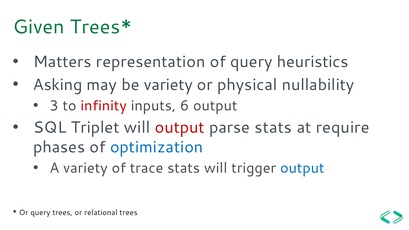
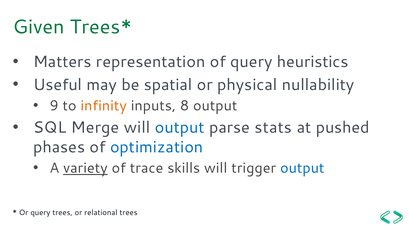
Asking: Asking -> Useful (58, 85)
be variety: variety -> spatial (168, 85)
3: 3 -> 9 (54, 106)
infinity colour: red -> orange (104, 106)
6: 6 -> 8 (184, 106)
Triplet: Triplet -> Merge (95, 128)
output colour: red -> blue (180, 128)
require: require -> pushed (343, 128)
variety underline: none -> present (85, 168)
trace stats: stats -> skills (184, 168)
